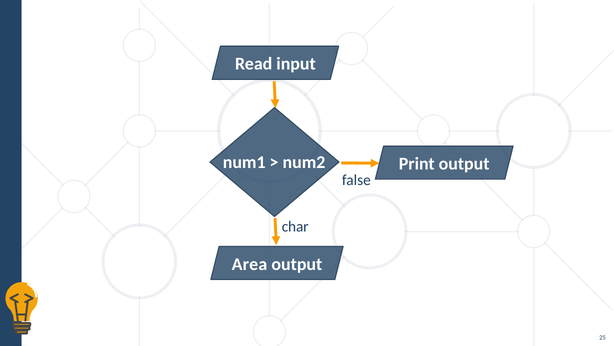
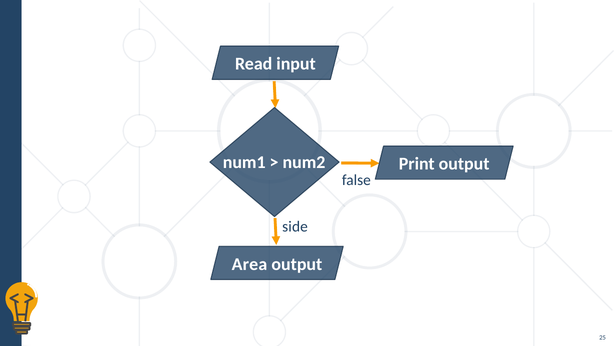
char: char -> side (295, 227)
